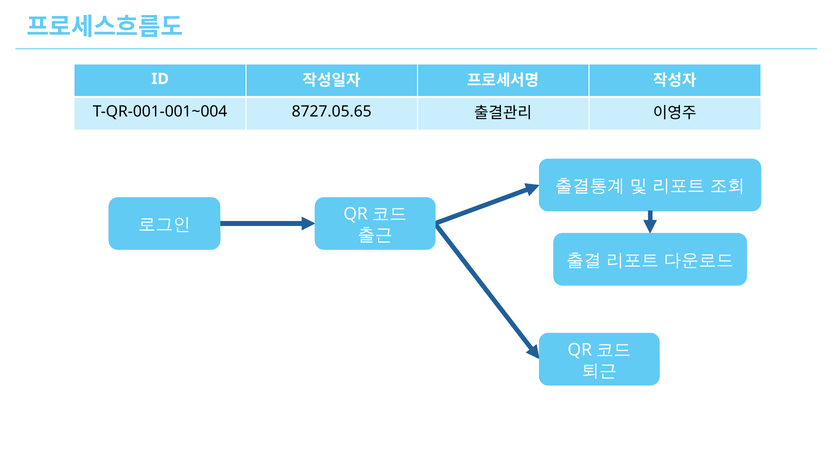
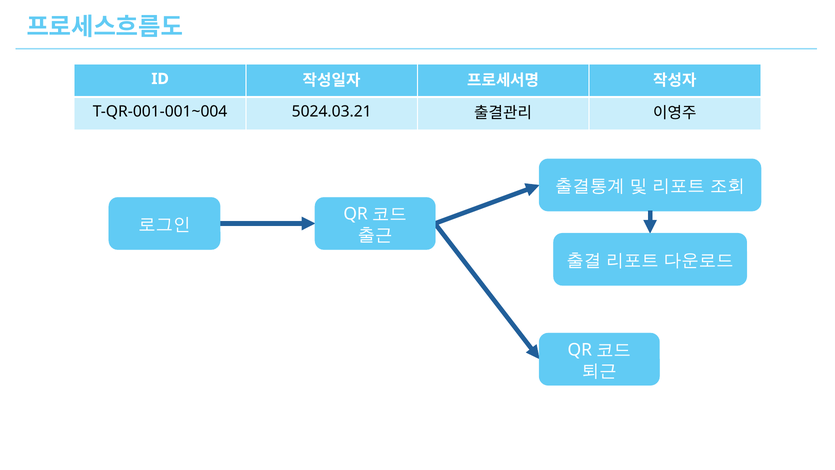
8727.05.65: 8727.05.65 -> 5024.03.21 (332, 112)
